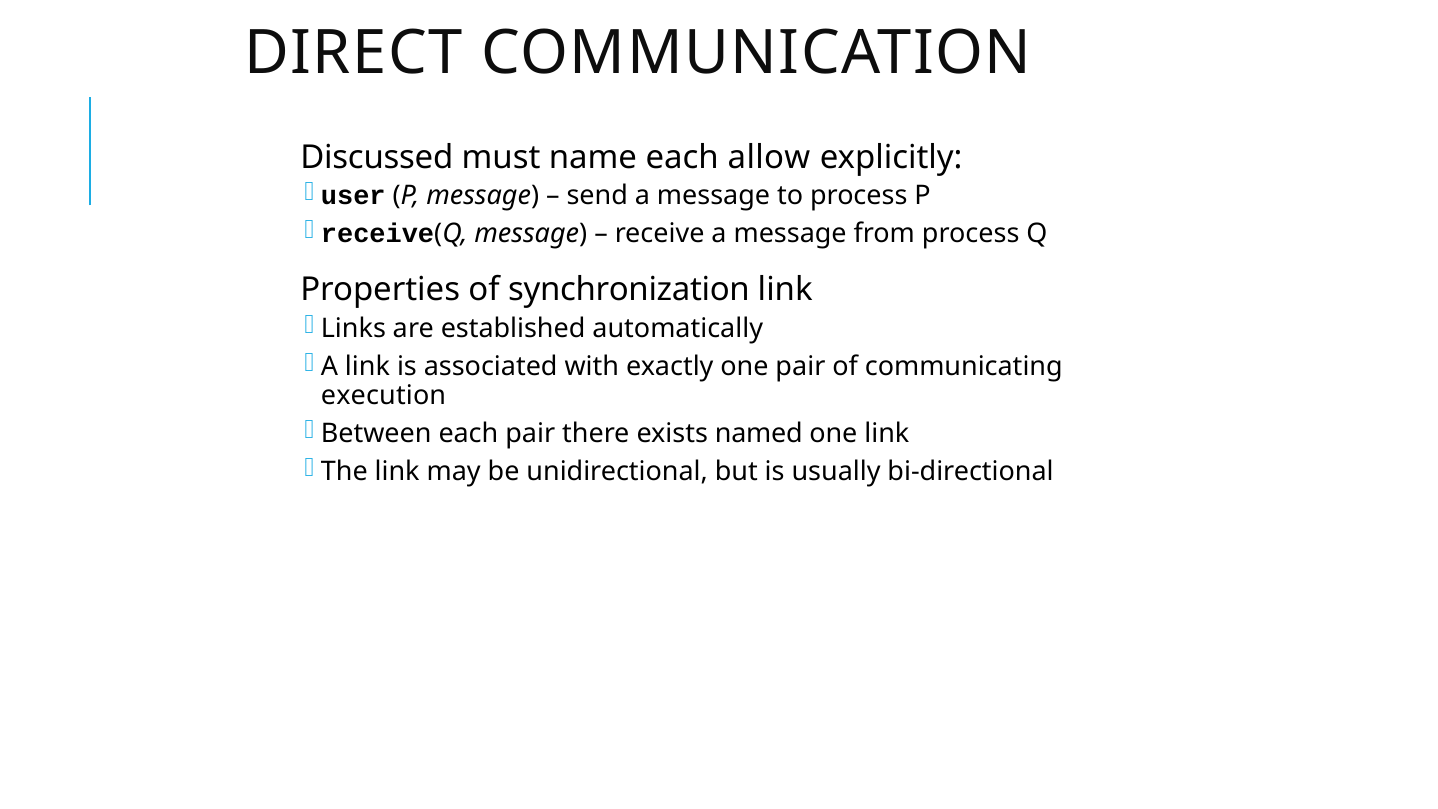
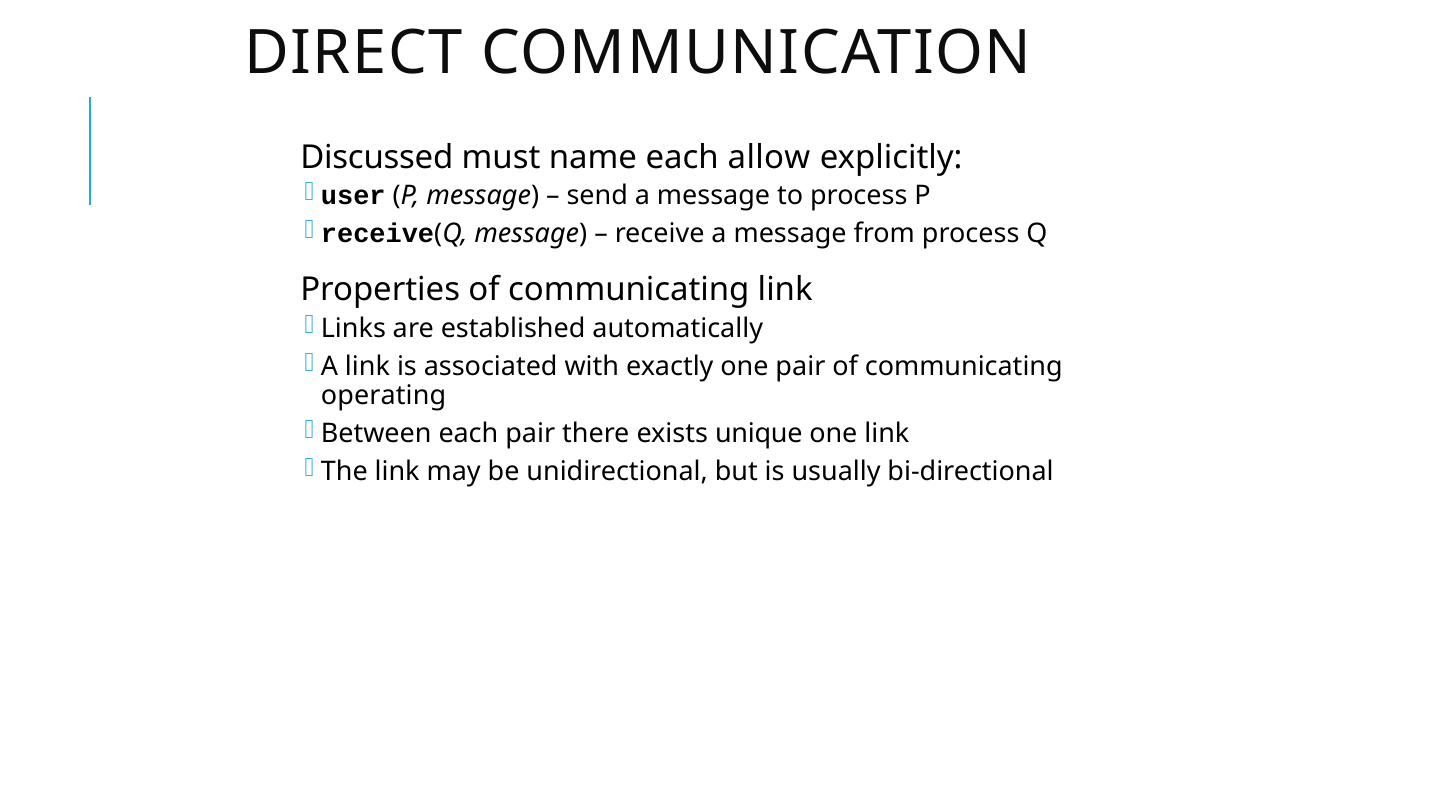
Properties of synchronization: synchronization -> communicating (629, 290)
execution: execution -> operating (384, 396)
named: named -> unique (759, 434)
